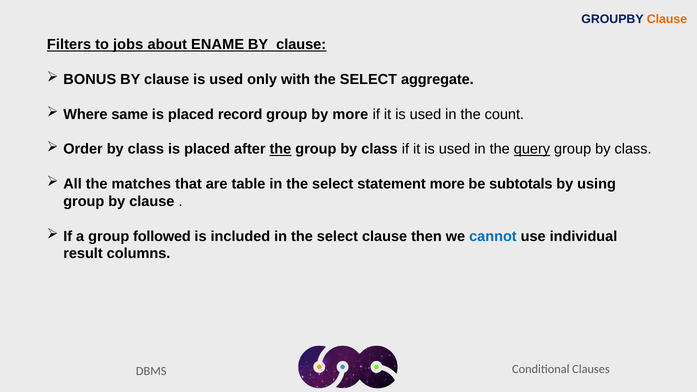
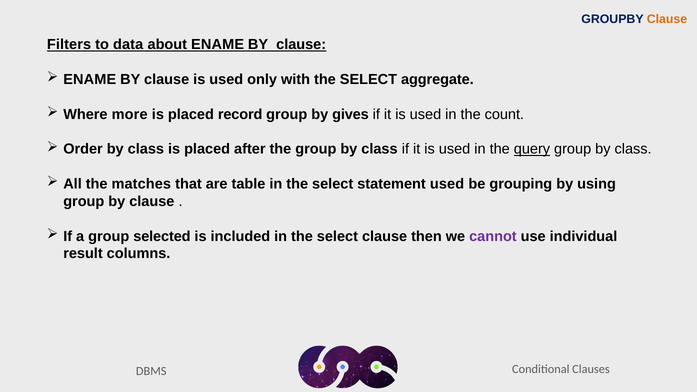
jobs: jobs -> data (128, 45)
BONUS: BONUS -> ENAME (90, 79)
same: same -> more (130, 114)
by more: more -> gives (350, 114)
the underline: present -> none (280, 149)
statement more: more -> used (447, 184)
subtotals: subtotals -> grouping (521, 184)
followed: followed -> selected (162, 236)
cannot colour: blue -> purple (493, 236)
